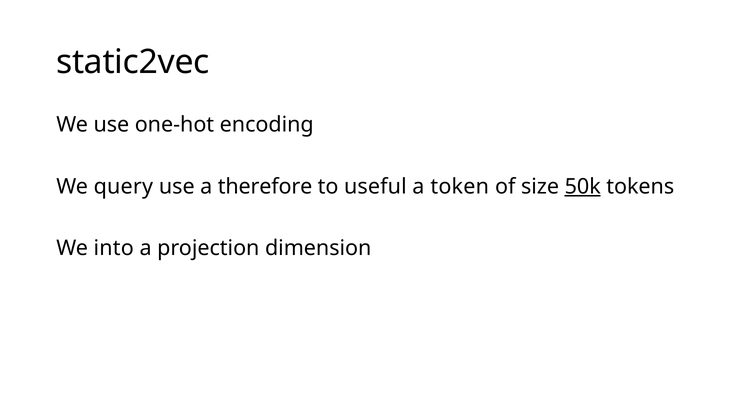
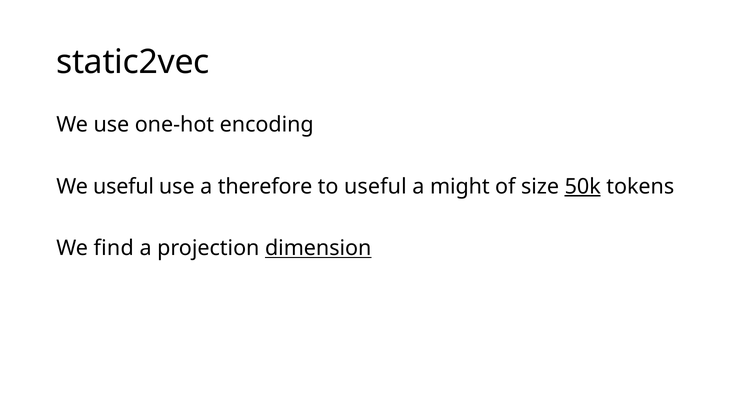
We query: query -> useful (124, 187)
token: token -> might (460, 187)
into: into -> find (114, 248)
dimension underline: none -> present (318, 248)
